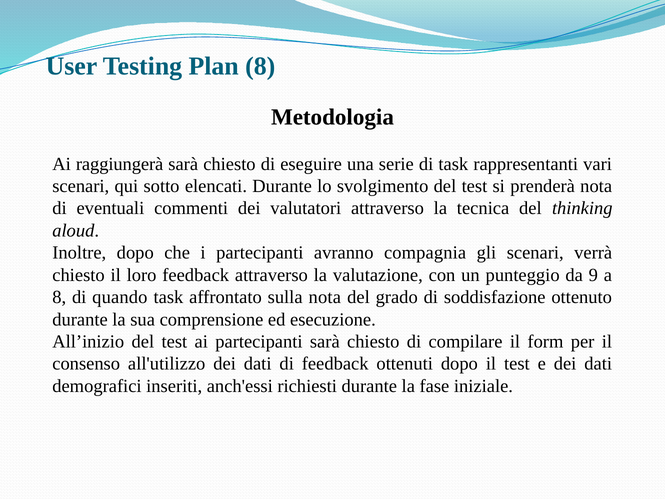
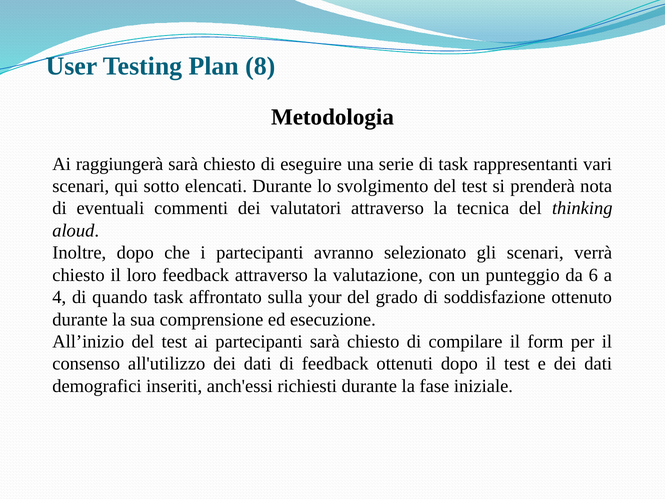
compagnia: compagnia -> selezionato (425, 253)
9: 9 -> 6 (593, 275)
8: 8 -> 4 (59, 297)
sulla nota: nota -> your (325, 297)
